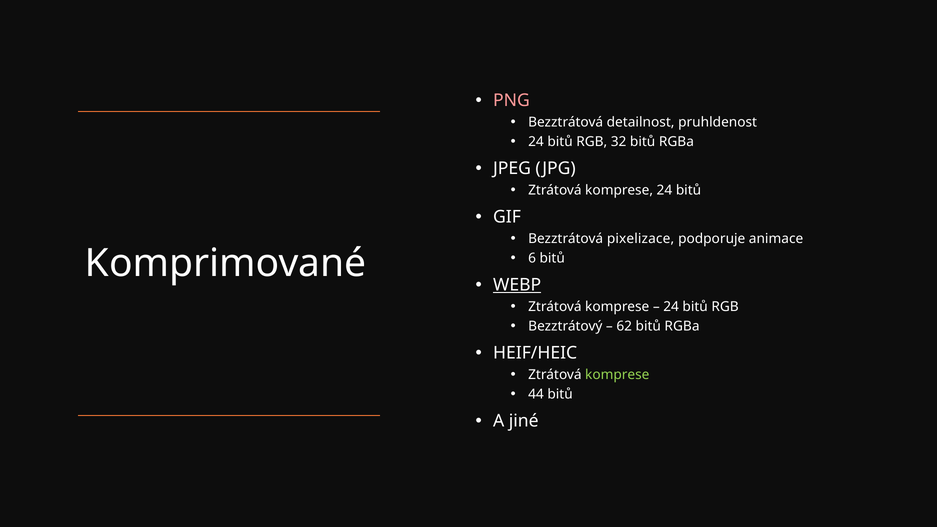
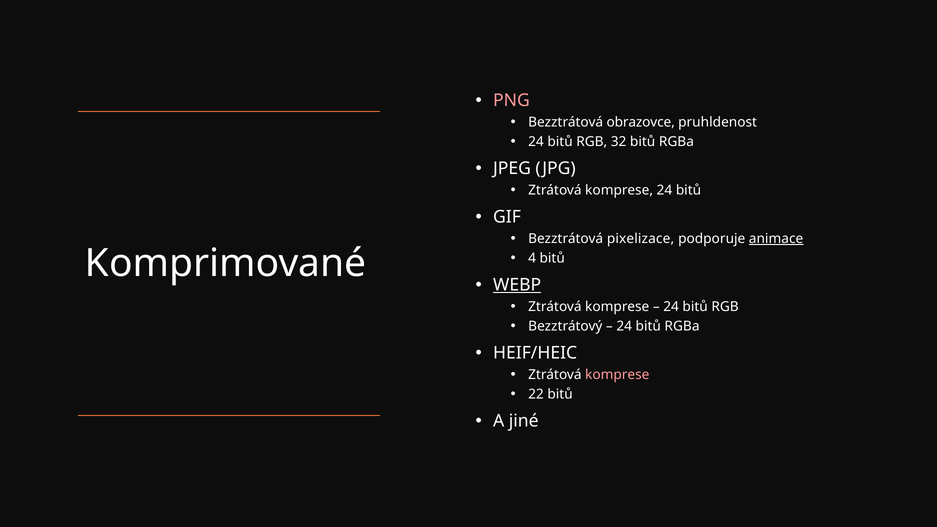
detailnost: detailnost -> obrazovce (641, 122)
animace underline: none -> present (776, 239)
6: 6 -> 4 (532, 258)
62: 62 -> 24 (624, 326)
komprese colour: light green -> pink (617, 375)
44: 44 -> 22 (536, 394)
